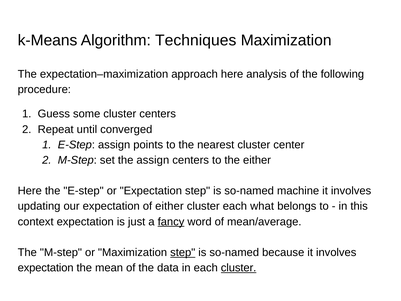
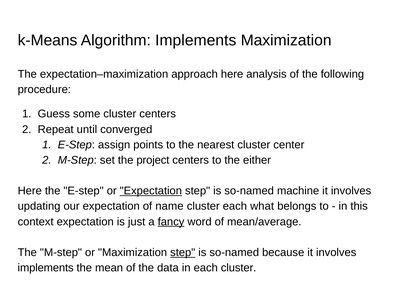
Algorithm Techniques: Techniques -> Implements (196, 40)
the assign: assign -> project (153, 160)
Expectation underline: none -> present (151, 191)
of either: either -> name (169, 206)
expectation: expectation -> implements (46, 268)
cluster underline: present -> none (239, 268)
